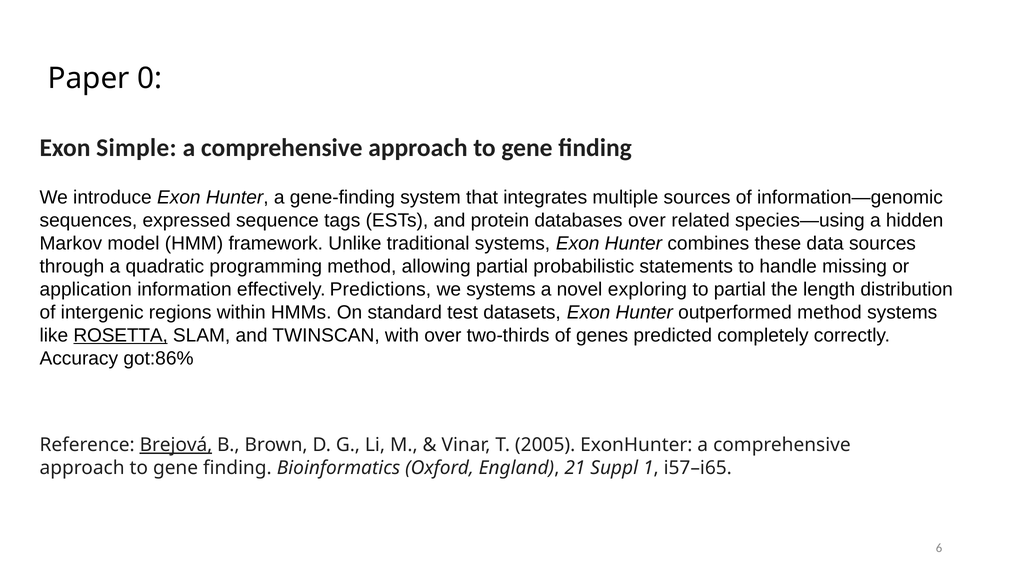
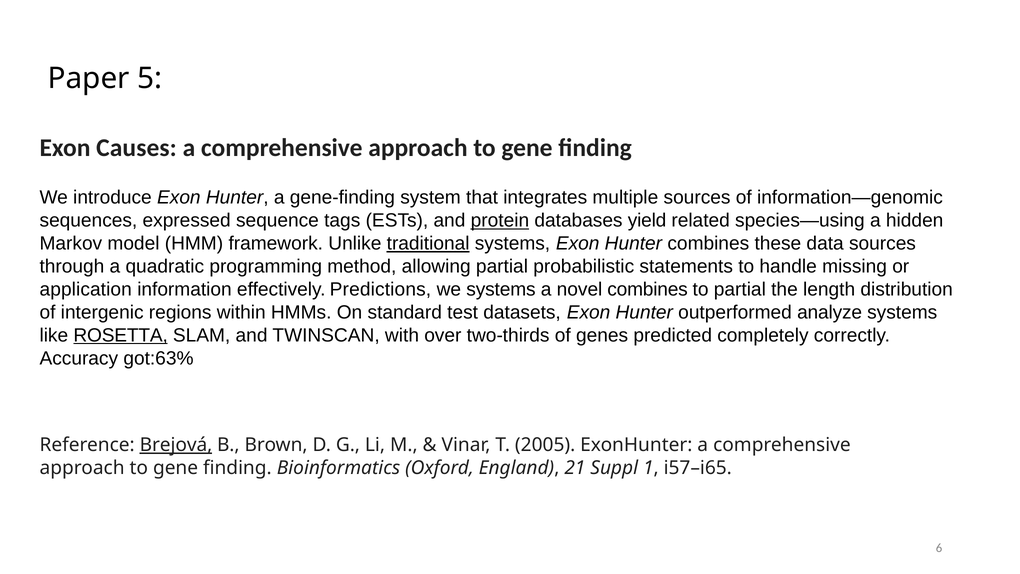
0: 0 -> 5 (150, 78)
Simple: Simple -> Causes (136, 148)
protein underline: none -> present (500, 221)
databases over: over -> yield (647, 221)
traditional underline: none -> present (428, 243)
novel exploring: exploring -> combines (648, 289)
outperformed method: method -> analyze (830, 312)
got:86%: got:86% -> got:63% (158, 358)
